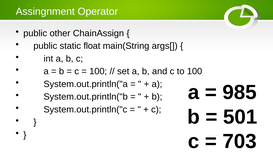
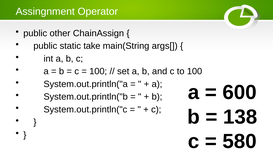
float: float -> take (92, 46)
985: 985 -> 600 (240, 93)
501: 501 -> 138 (240, 117)
703: 703 -> 580 (240, 142)
